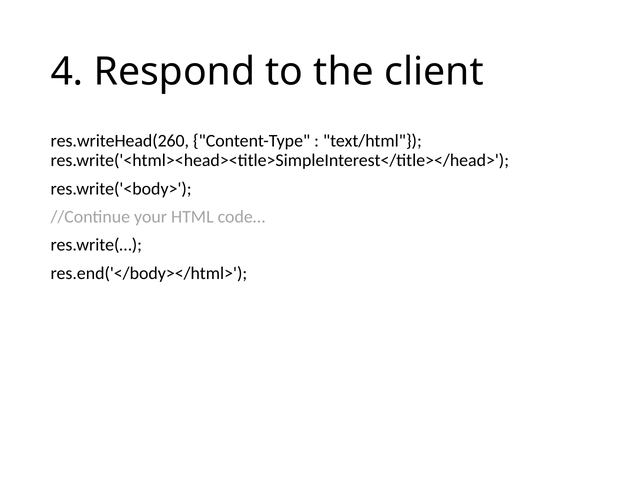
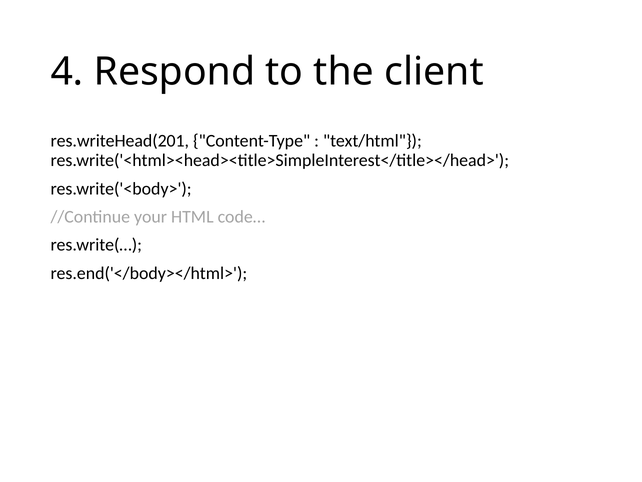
res.writeHead(260: res.writeHead(260 -> res.writeHead(201 (120, 141)
